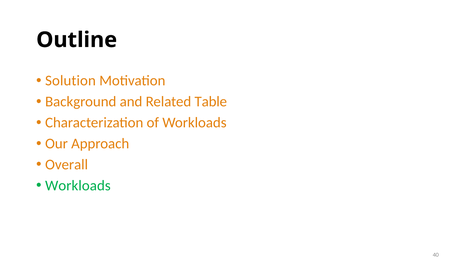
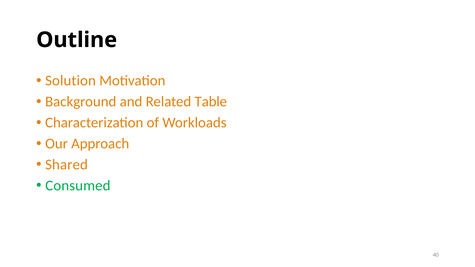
Overall: Overall -> Shared (66, 165)
Workloads: Workloads -> Consumed (78, 186)
